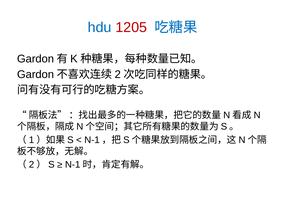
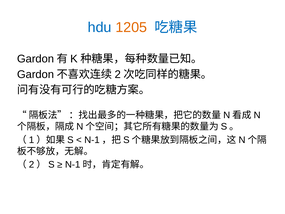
1205 colour: red -> orange (131, 27)
